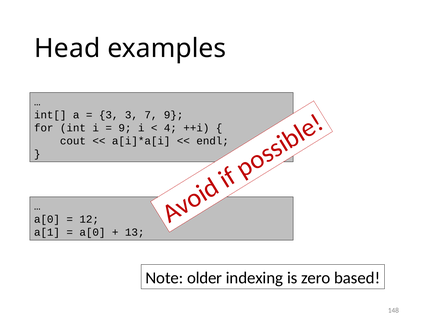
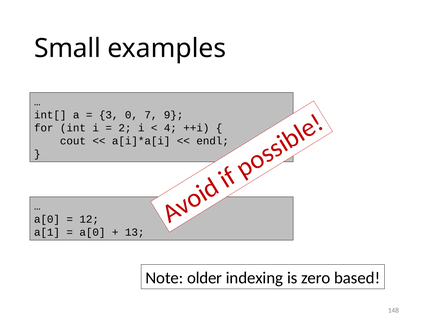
Head: Head -> Small (67, 48)
3 3: 3 -> 0 (131, 115)
9: 9 -> 2 (125, 128)
